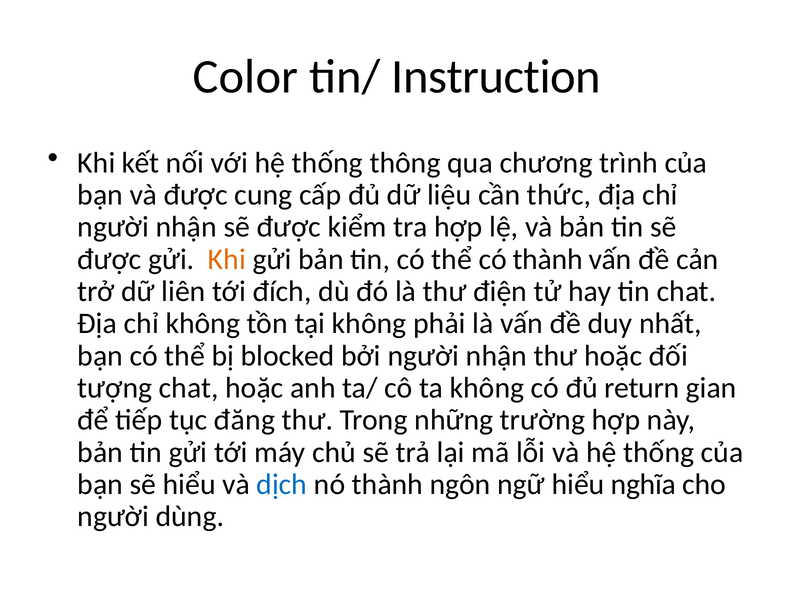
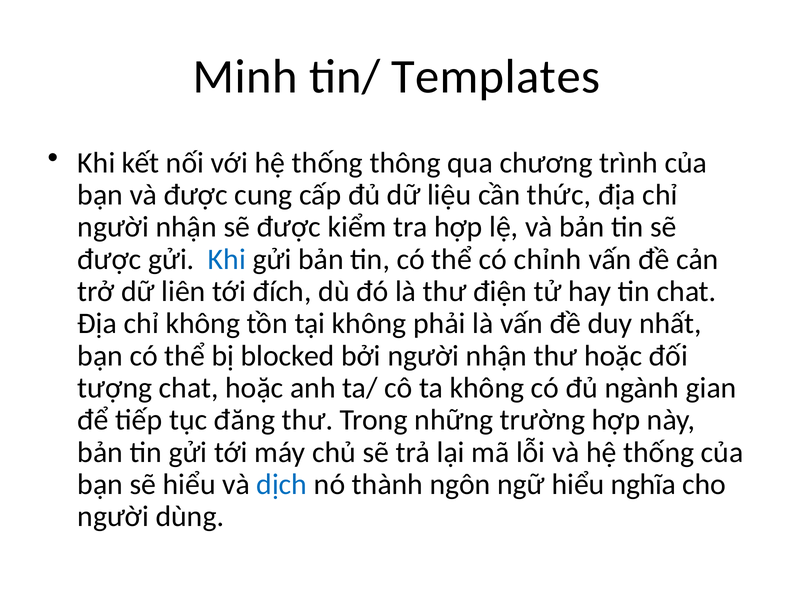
Color: Color -> Minh (245, 77)
Instruction: Instruction -> Templates (496, 77)
Khi colour: orange -> blue (227, 259)
có thành: thành -> chỉnh (548, 259)
return: return -> ngành (642, 388)
